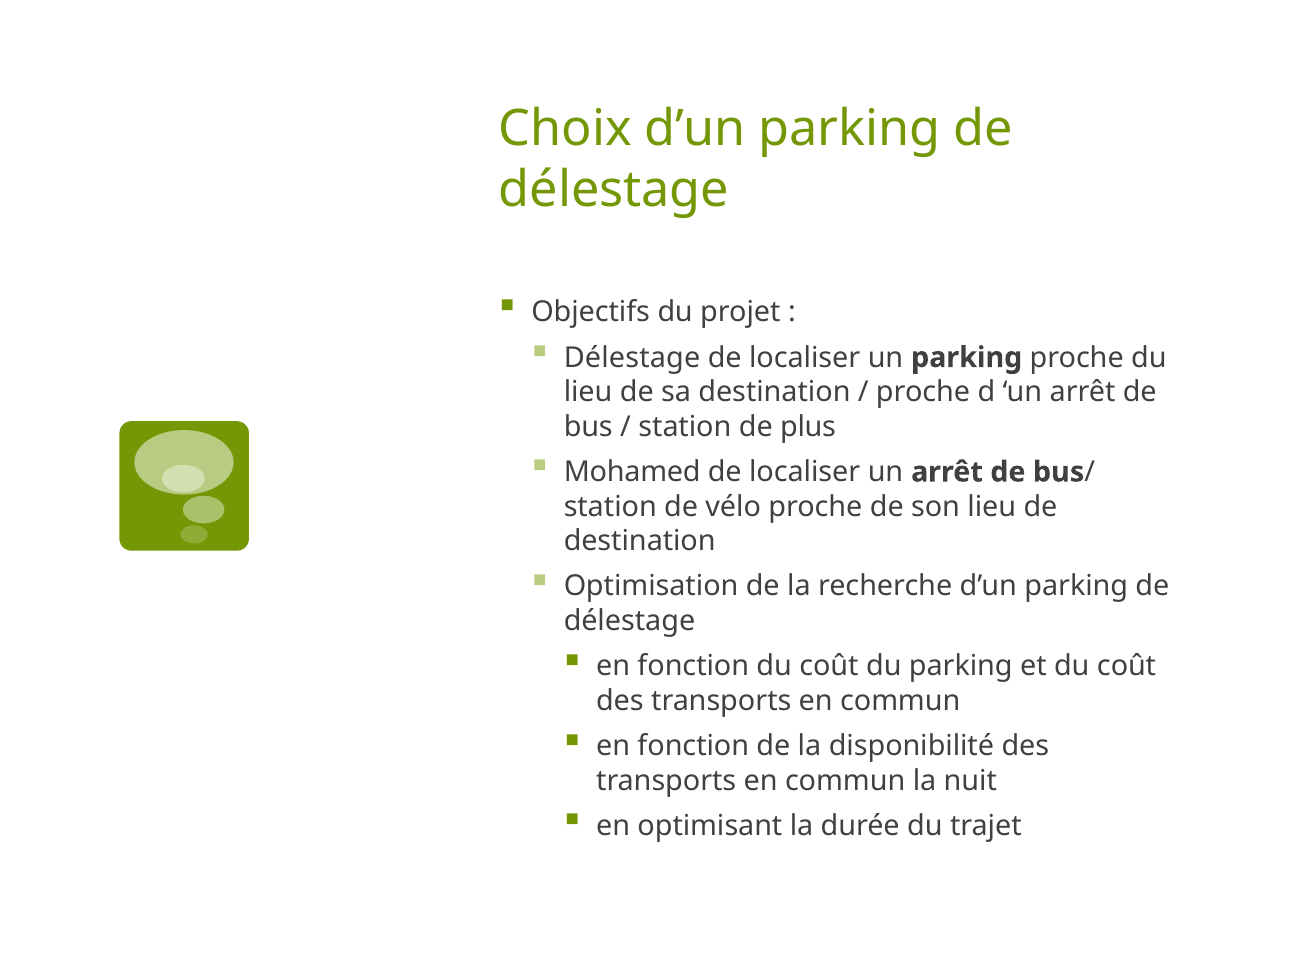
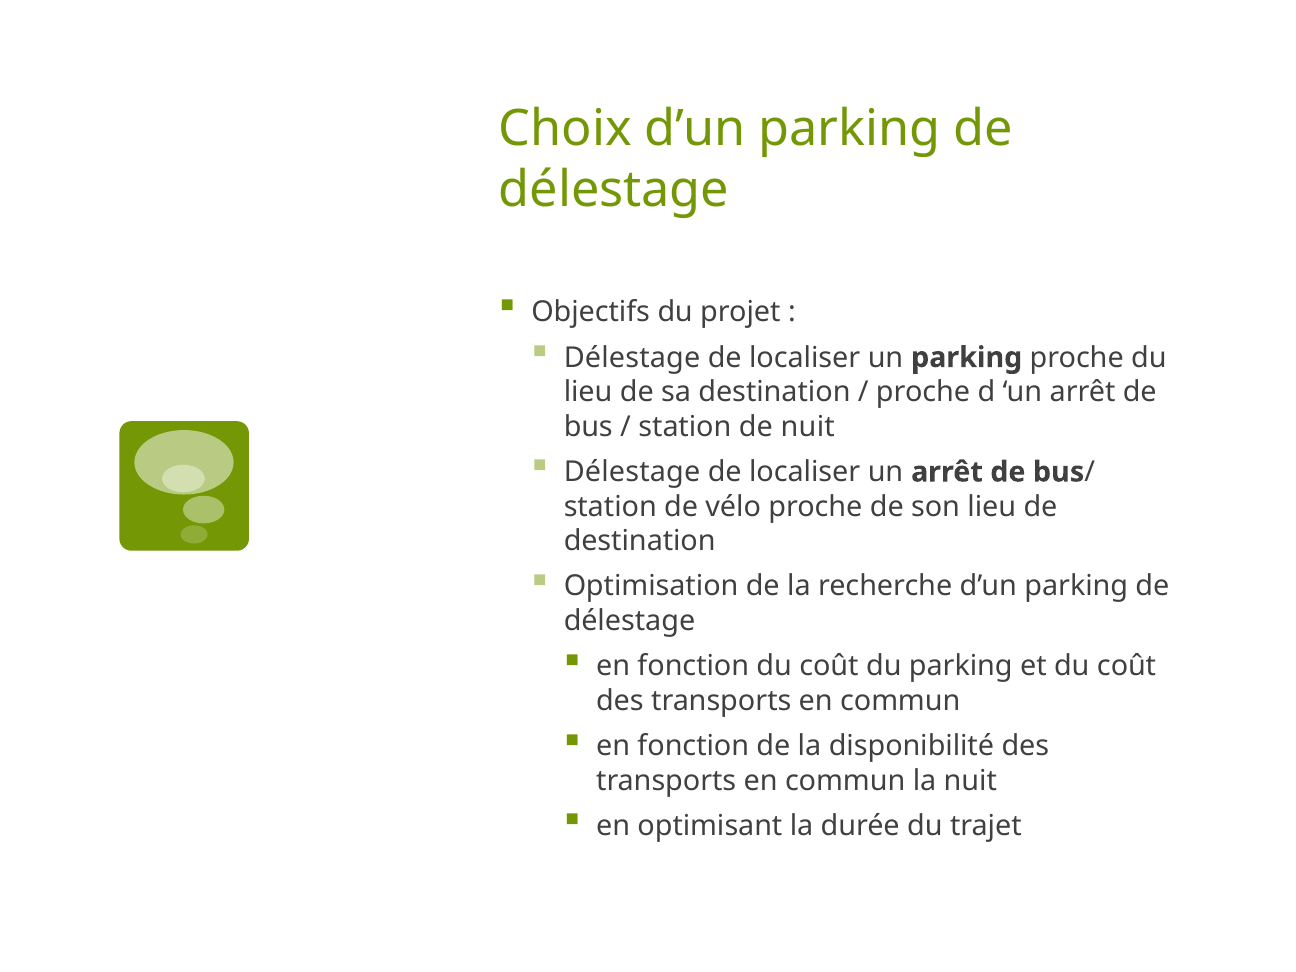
de plus: plus -> nuit (808, 427)
Mohamed: Mohamed -> Délestage (632, 472)
